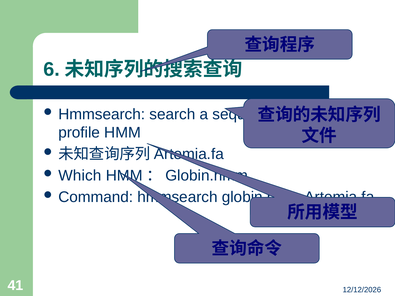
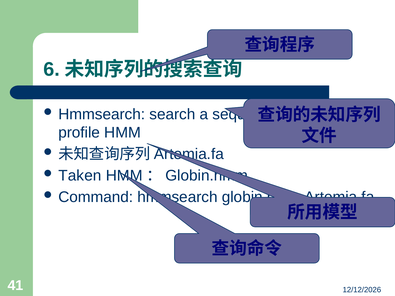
Which: Which -> Taken (80, 176)
